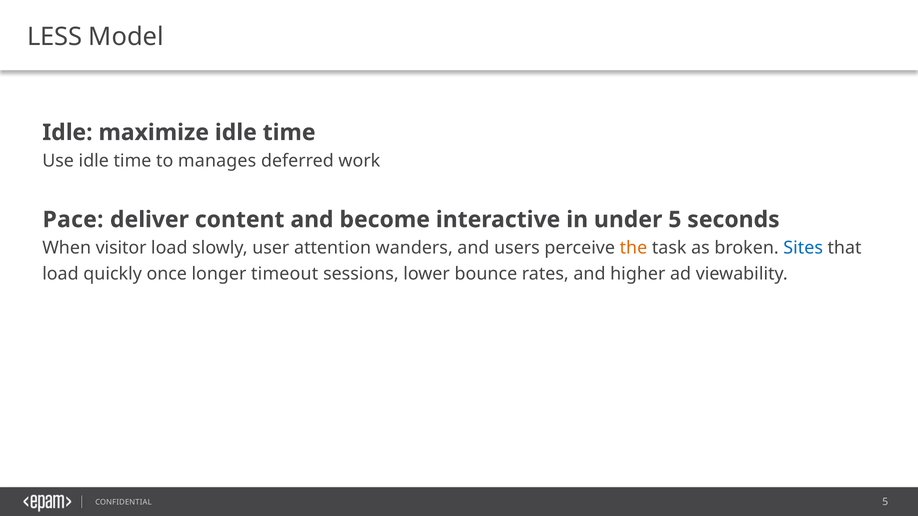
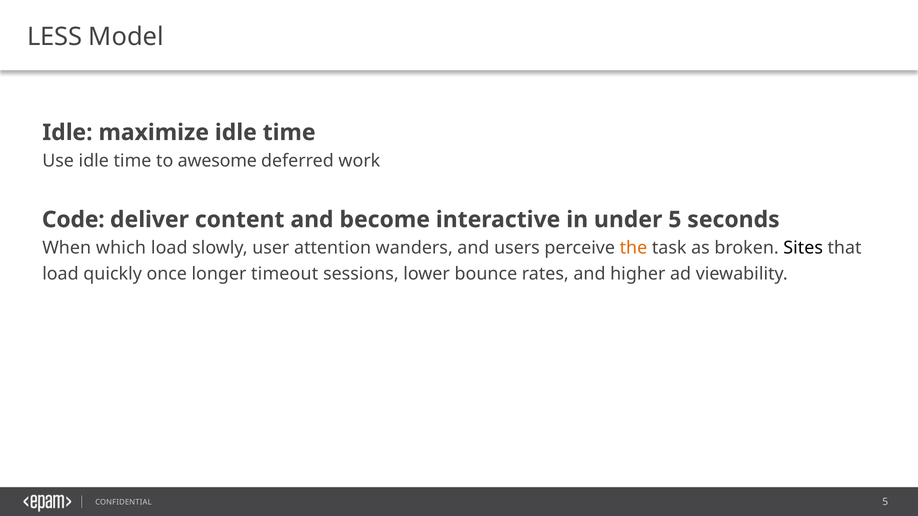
manages: manages -> awesome (217, 161)
Pace: Pace -> Code (73, 220)
visitor: visitor -> which (121, 248)
Sites colour: blue -> black (803, 248)
